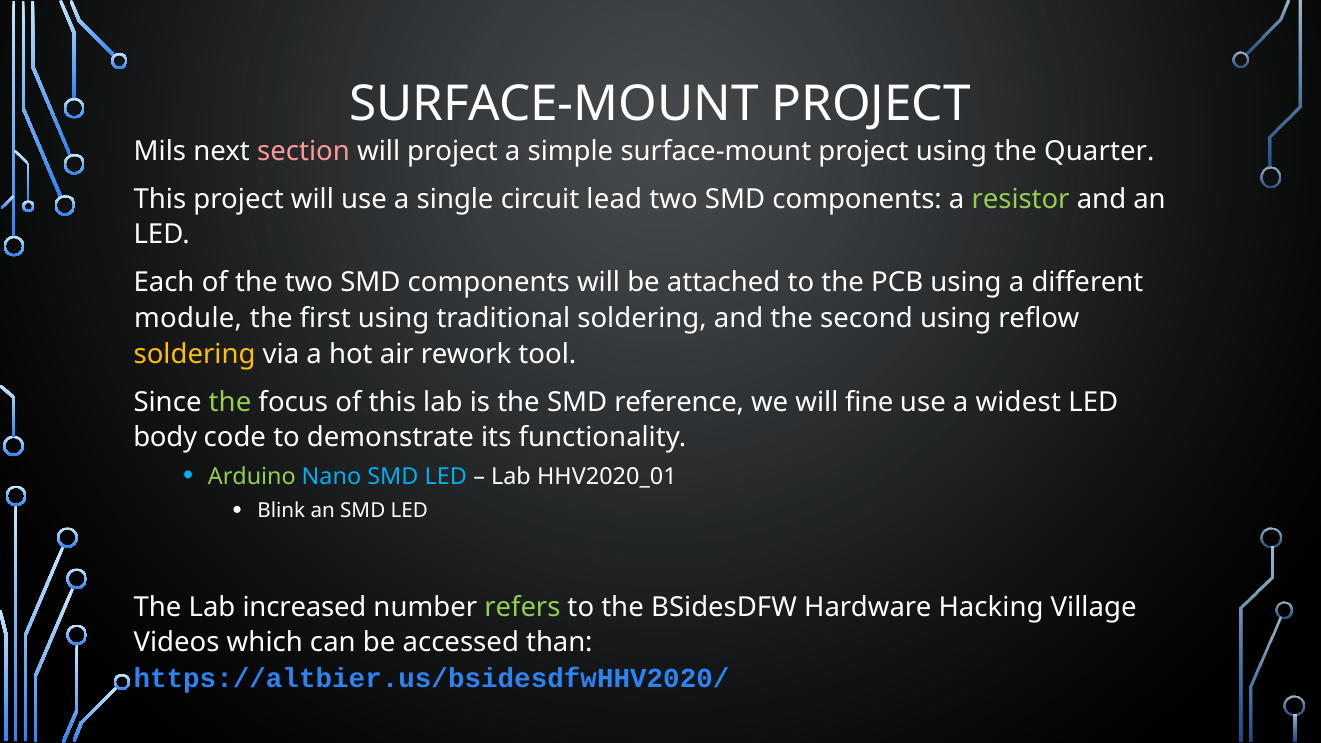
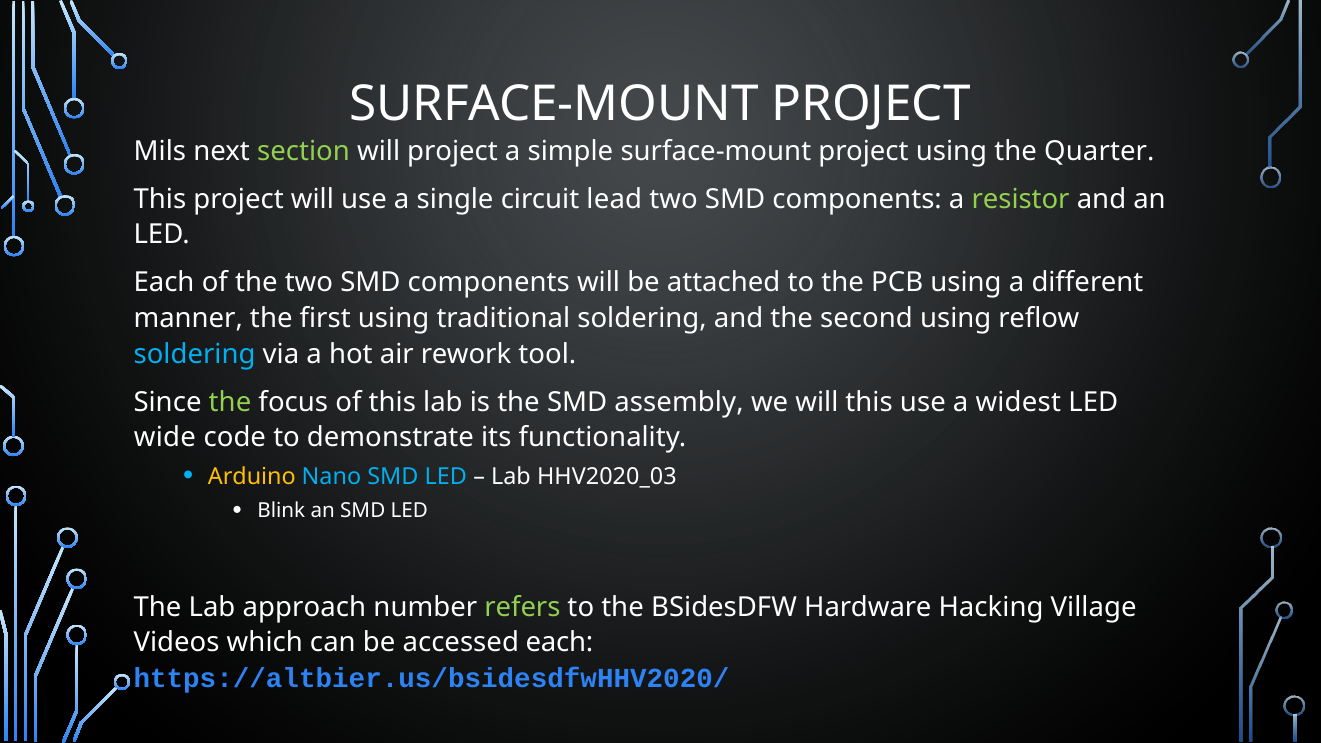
section colour: pink -> light green (303, 151)
module: module -> manner (188, 318)
soldering colour: yellow -> light blue (195, 354)
reference: reference -> assembly (679, 402)
will fine: fine -> this (869, 402)
body: body -> wide (165, 438)
Arduino colour: light green -> yellow (252, 476)
HHV2020_01: HHV2020_01 -> HHV2020_03 (607, 476)
increased: increased -> approach (304, 607)
accessed than: than -> each (559, 643)
